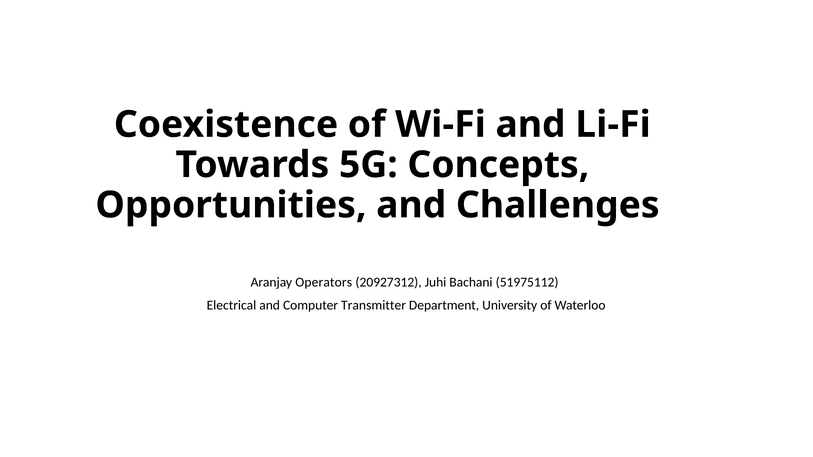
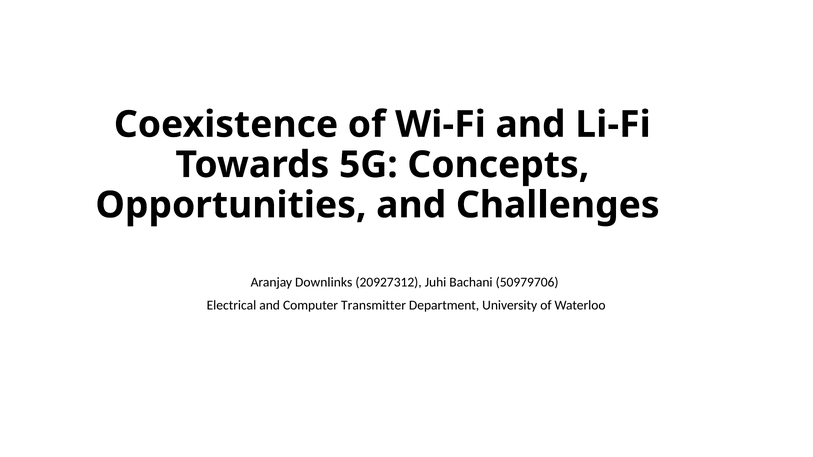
Operators: Operators -> Downlinks (324, 283)
51975112: 51975112 -> 50979706 (527, 283)
